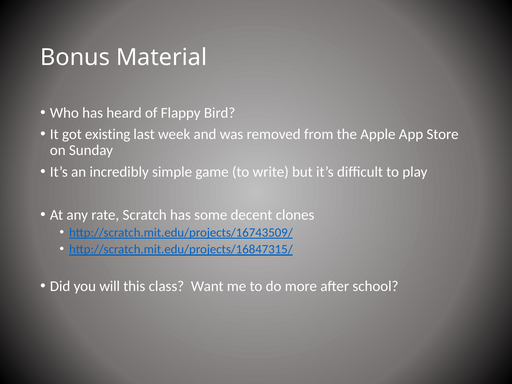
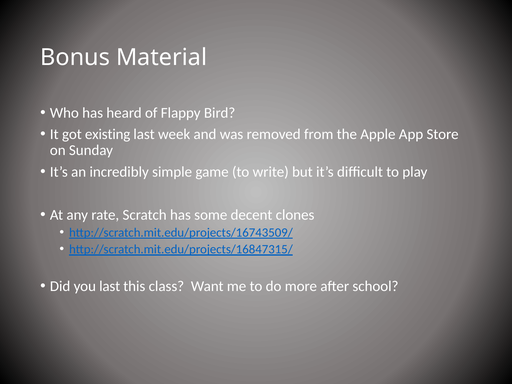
you will: will -> last (110, 286)
